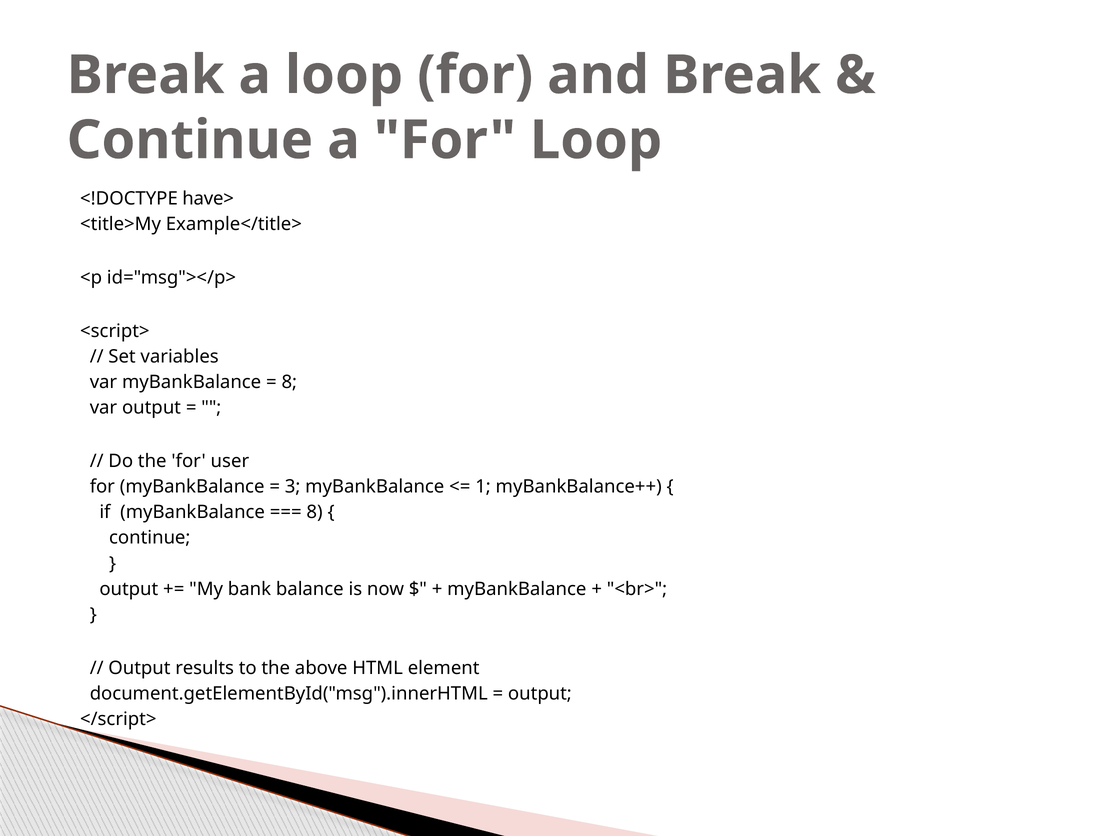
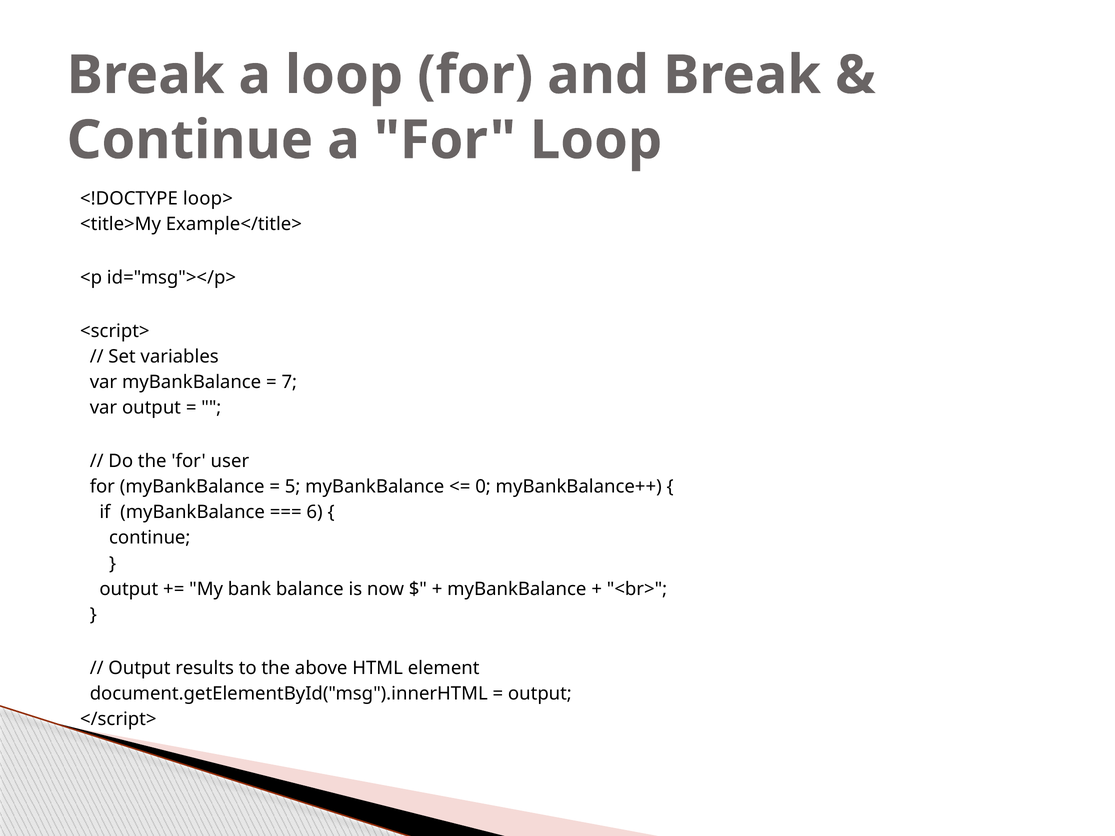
have>: have> -> loop> (208, 199)
8: 8 -> 7 (289, 382)
3: 3 -> 5 (293, 487)
1: 1 -> 0 (483, 487)
8: 8 -> 6 (315, 512)
